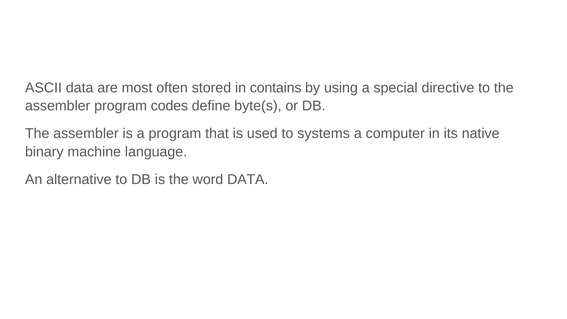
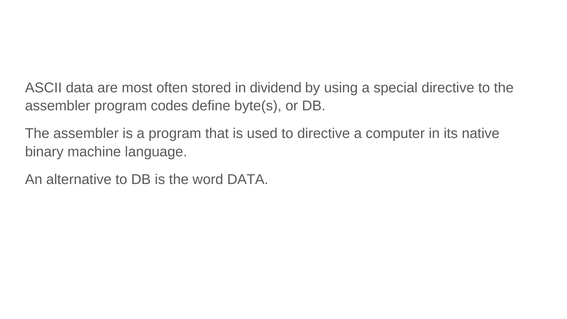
contains: contains -> dividend (276, 88)
to systems: systems -> directive (324, 134)
